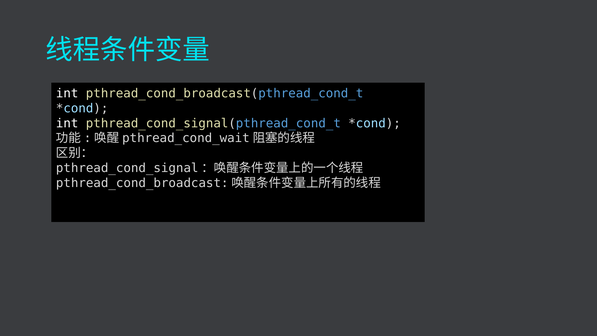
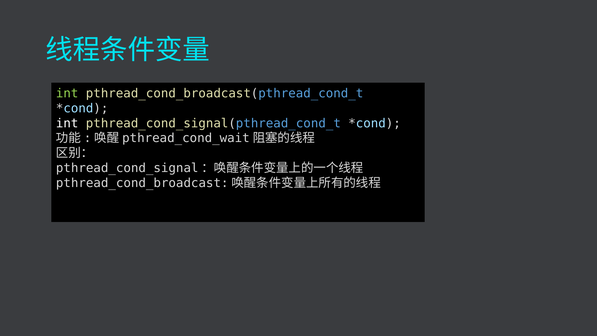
int colour: white -> light green (67, 93)
